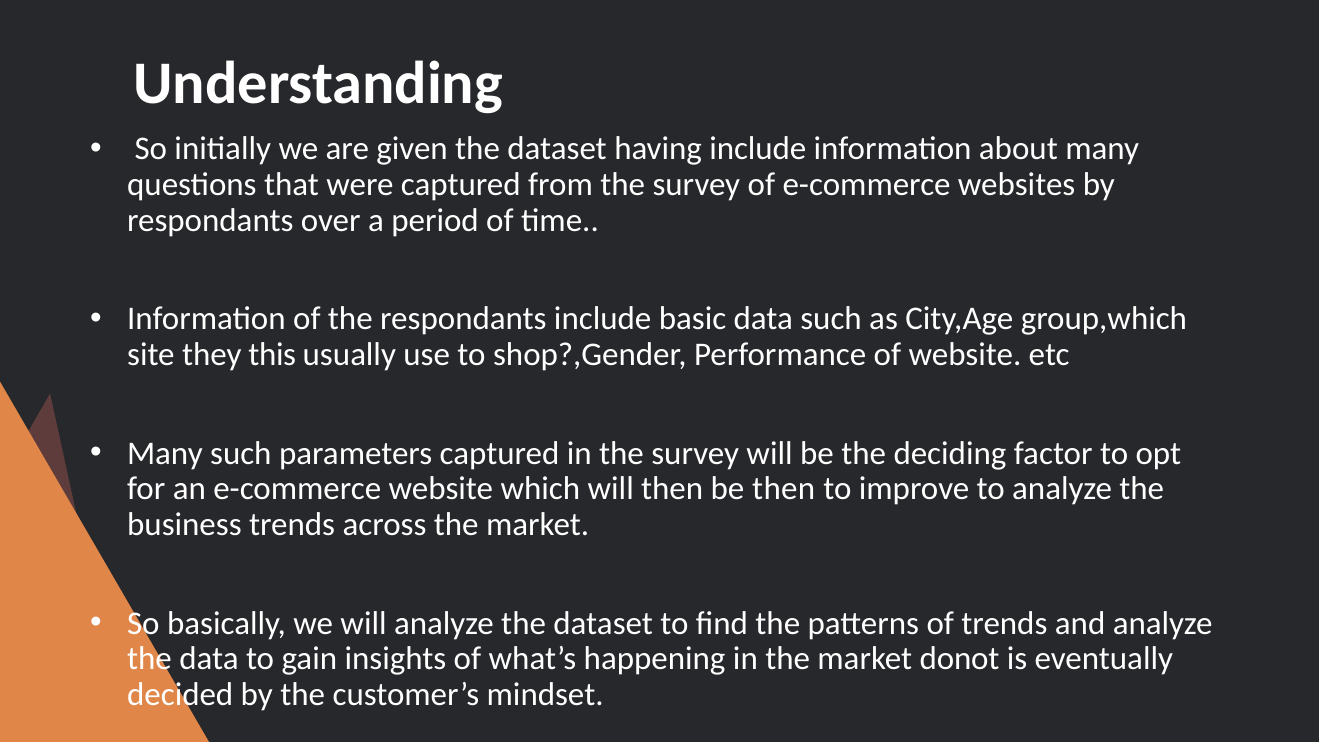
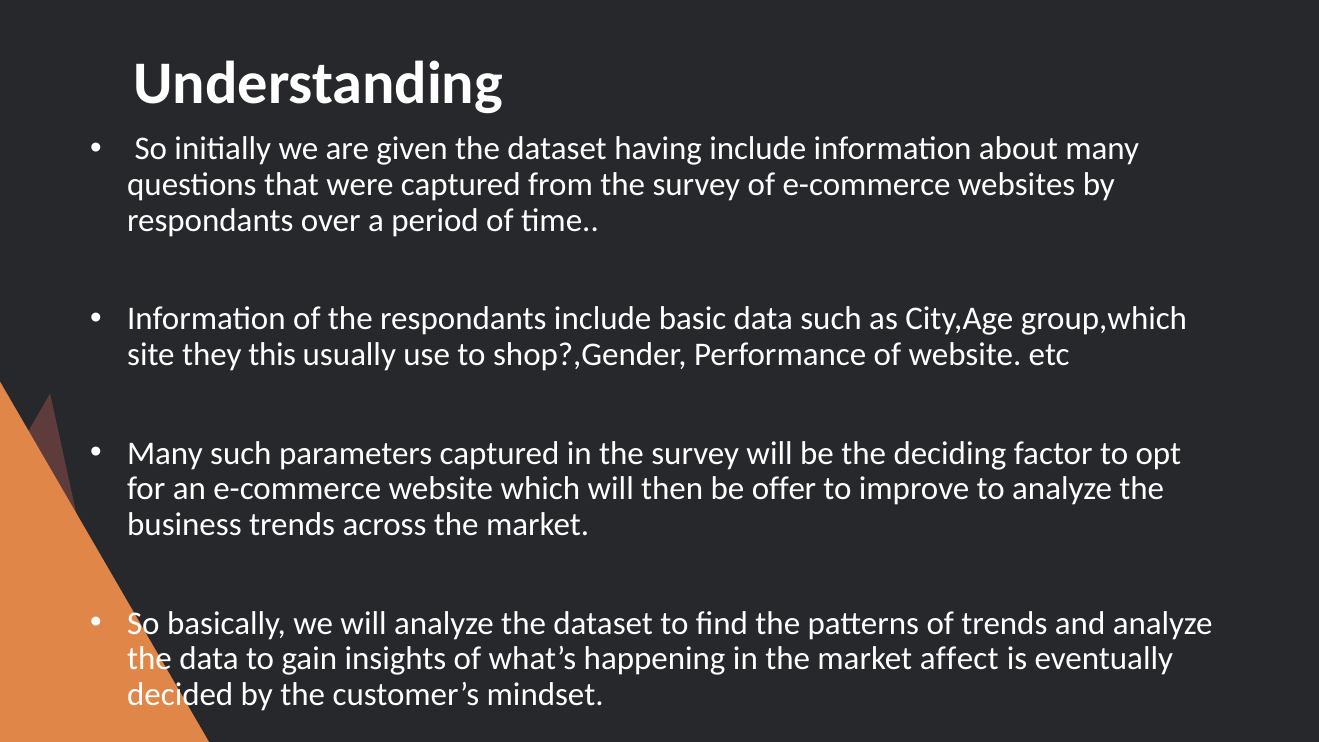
be then: then -> offer (784, 489)
donot: donot -> affect (959, 659)
